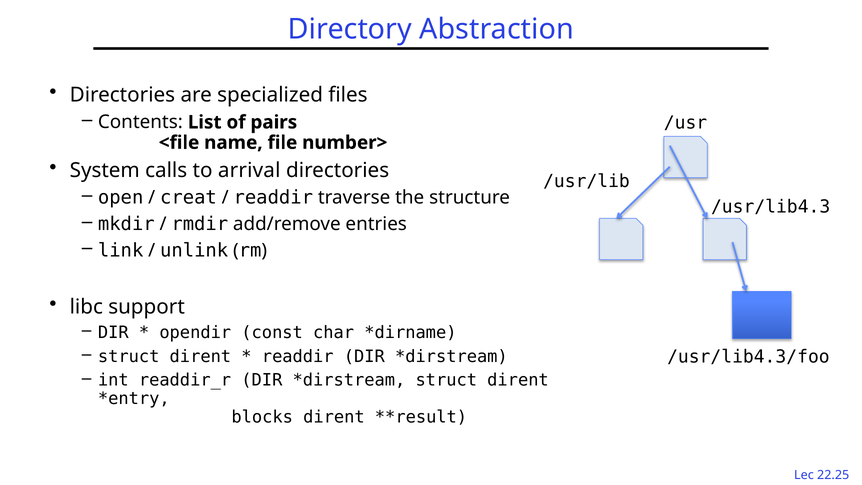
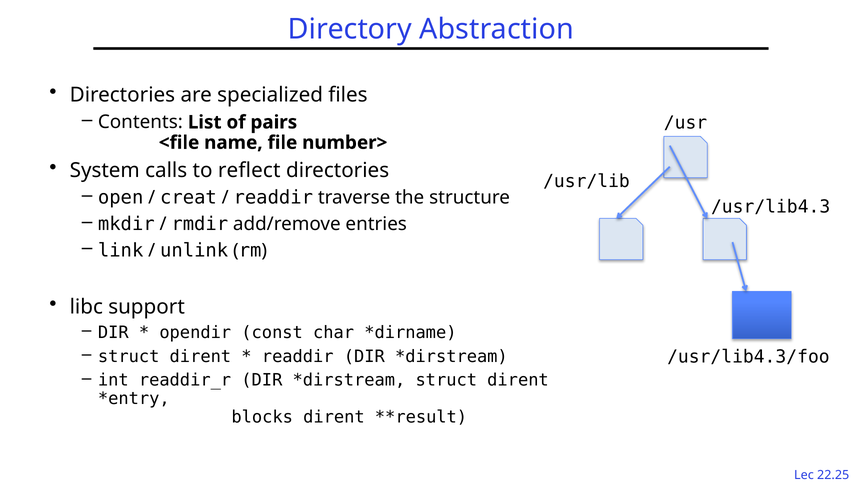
arrival: arrival -> reflect (249, 170)
